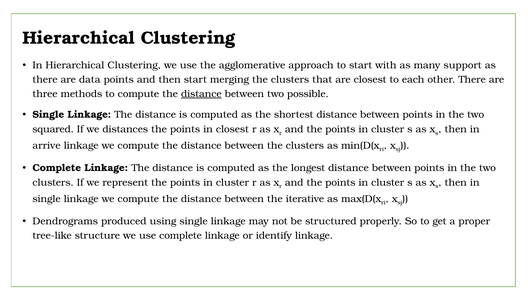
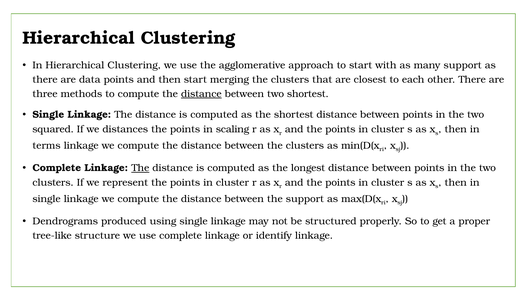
two possible: possible -> shortest (308, 94)
in closest: closest -> scaling (232, 129)
arrive: arrive -> terms (46, 146)
The underline: none -> present (140, 168)
the iterative: iterative -> support (305, 199)
